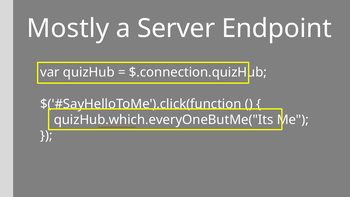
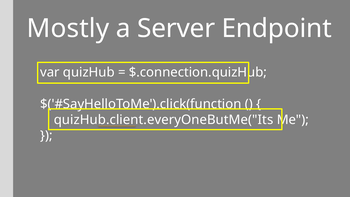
quizHub.which.everyOneButMe("Its: quizHub.which.everyOneButMe("Its -> quizHub.client.everyOneButMe("Its (164, 120)
